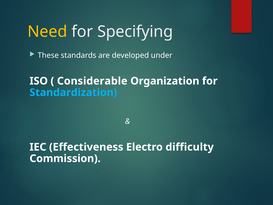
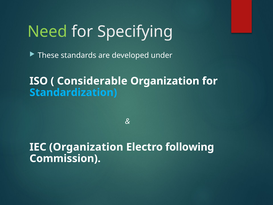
Need colour: yellow -> light green (47, 32)
IEC Effectiveness: Effectiveness -> Organization (86, 147)
difficulty: difficulty -> following (190, 147)
